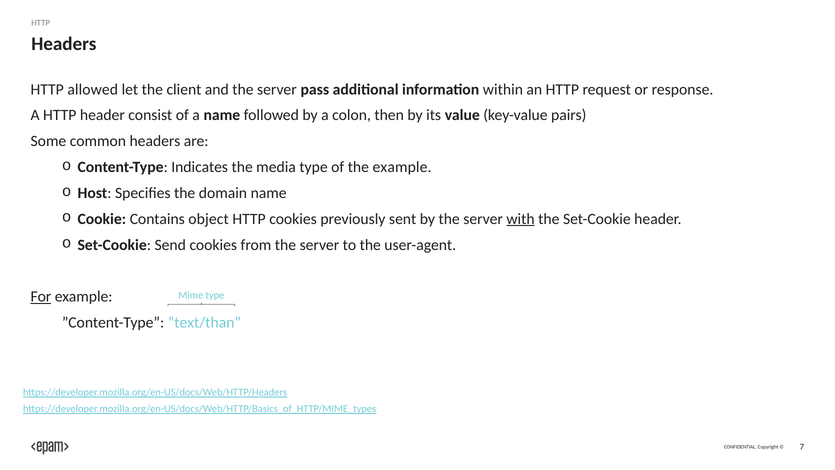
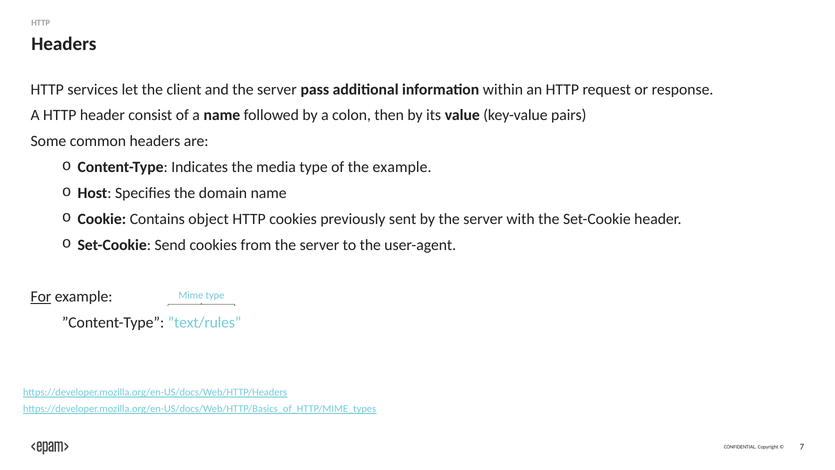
allowed: allowed -> services (93, 89)
with underline: present -> none (521, 219)
”text/than: ”text/than -> ”text/rules (205, 322)
